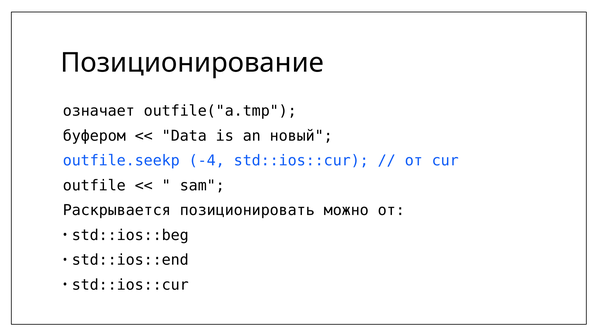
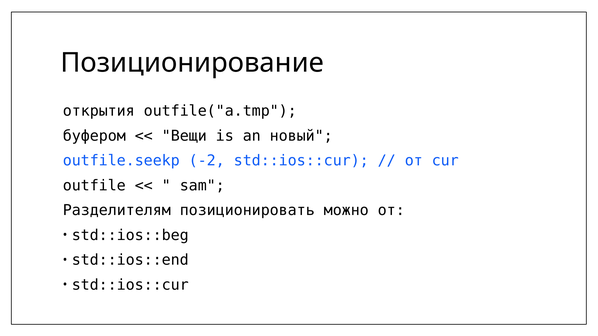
означает: означает -> открытия (99, 111)
Data: Data -> Вещи (184, 136)
-4: -4 -> -2 (207, 161)
Раскрывается: Раскрывается -> Разделителям (117, 211)
